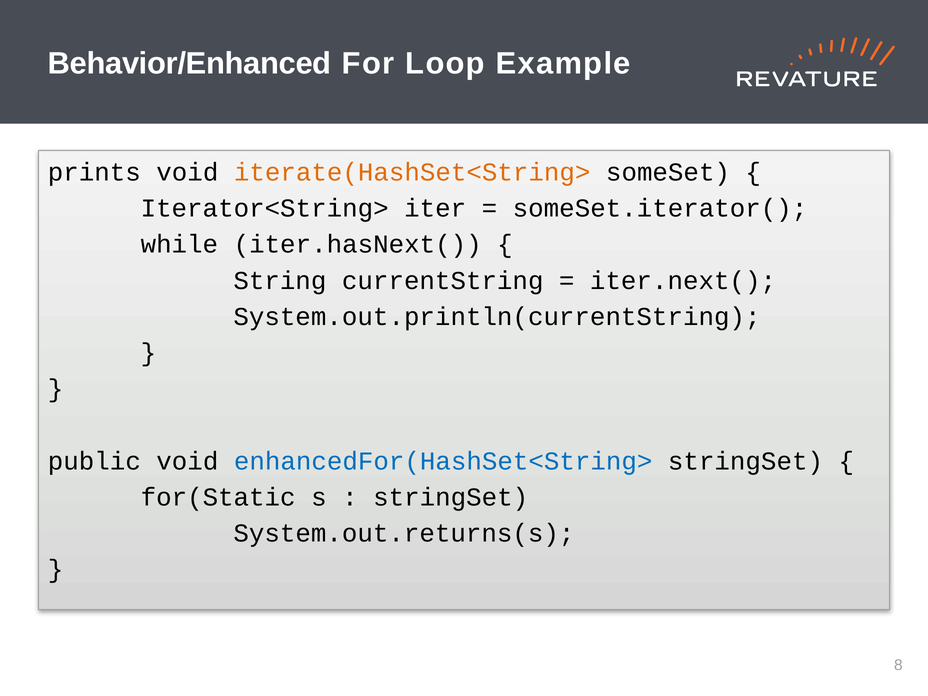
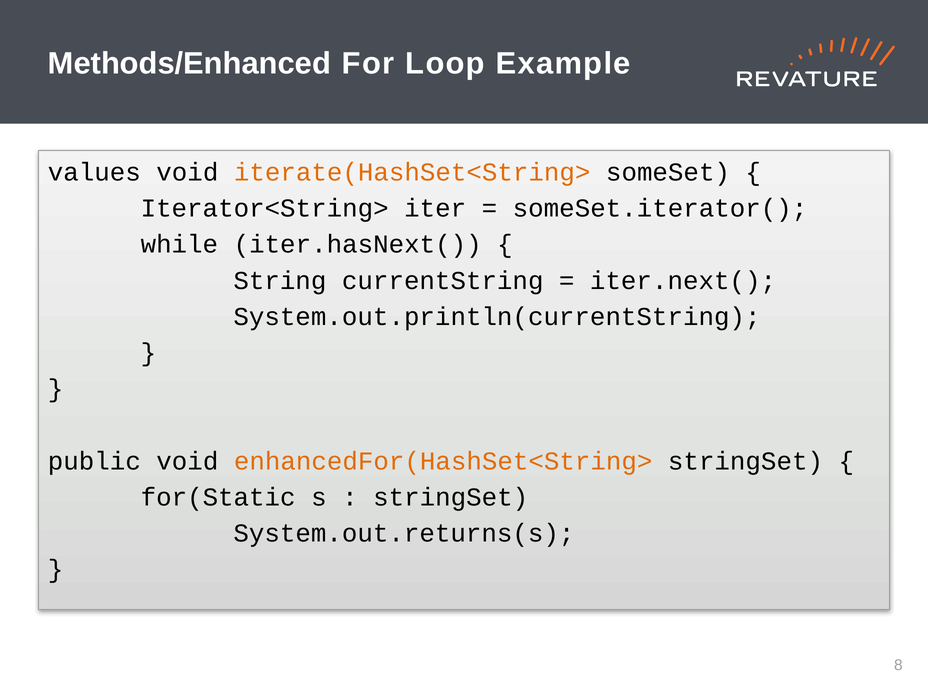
Behavior/Enhanced: Behavior/Enhanced -> Methods/Enhanced (189, 64)
prints: prints -> values (94, 172)
enhancedFor(HashSet<String> colour: blue -> orange (443, 461)
